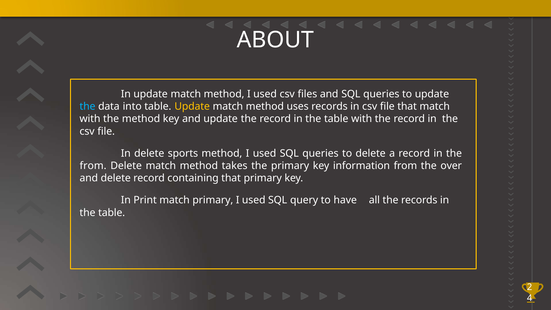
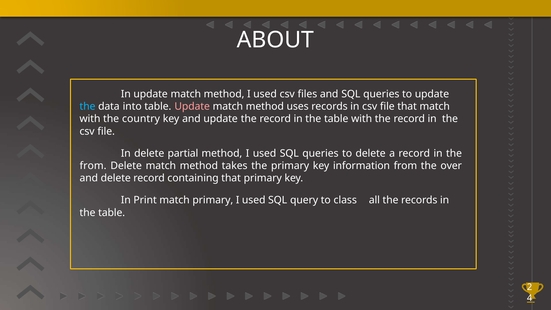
Update colour: yellow -> pink (192, 106)
the method: method -> country (141, 119)
sports: sports -> partial (183, 153)
have: have -> class (345, 200)
